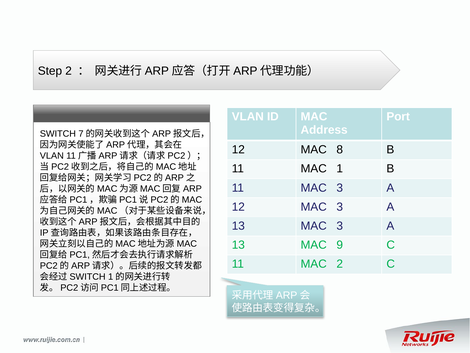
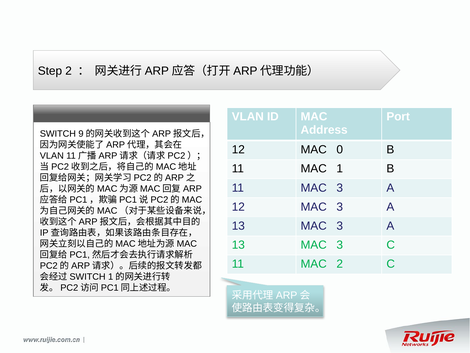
7: 7 -> 9 (81, 134)
8: 8 -> 0 (340, 149)
9: 9 -> 3 (340, 245)
